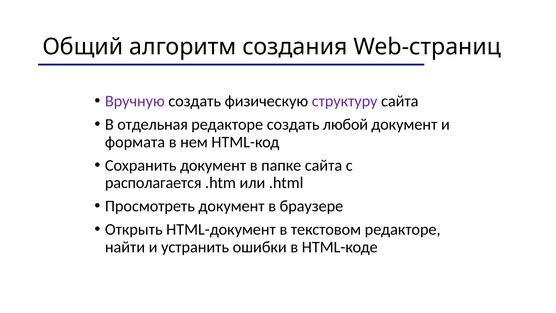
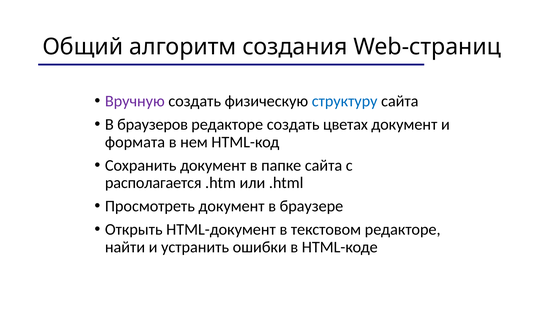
структуру colour: purple -> blue (345, 101)
отдельная: отдельная -> браузеров (153, 124)
любой: любой -> цветах (345, 124)
